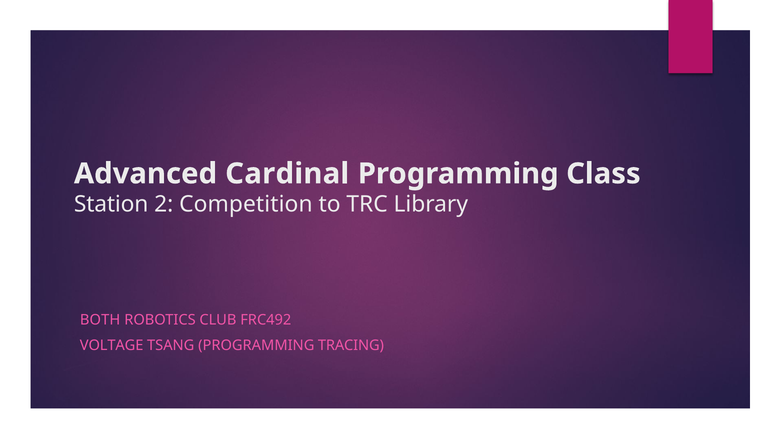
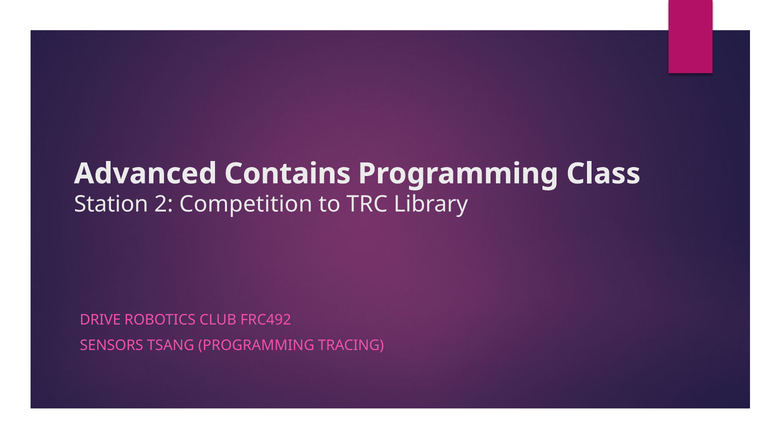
Cardinal: Cardinal -> Contains (288, 174)
BOTH: BOTH -> DRIVE (100, 320)
VOLTAGE: VOLTAGE -> SENSORS (112, 346)
